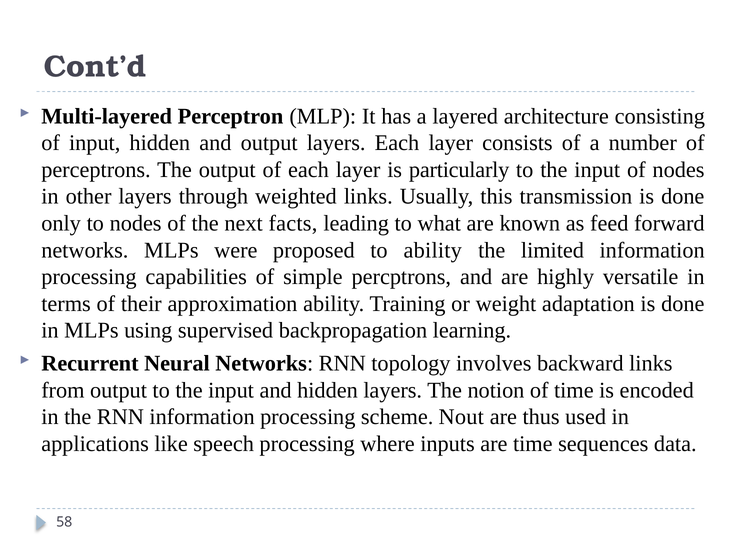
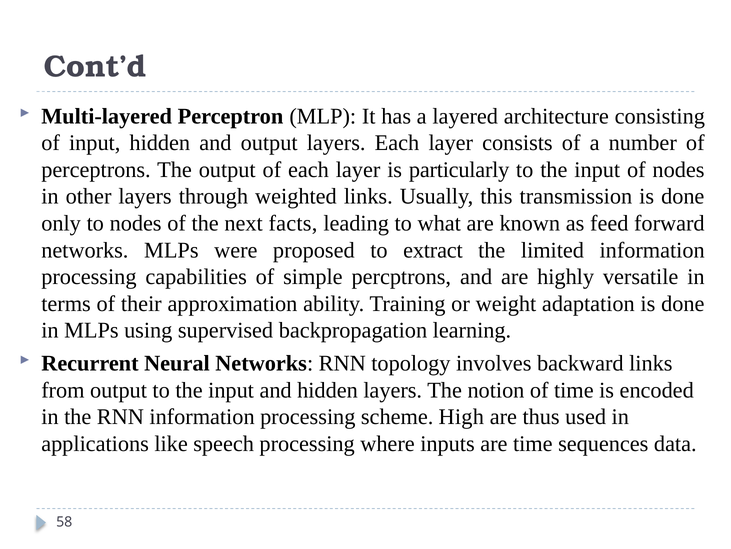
to ability: ability -> extract (433, 250)
Nout: Nout -> High (461, 417)
